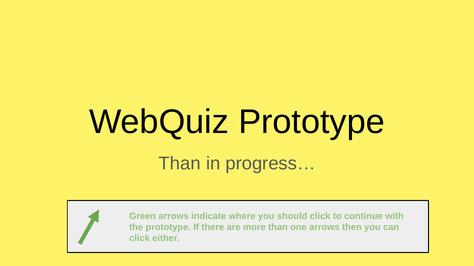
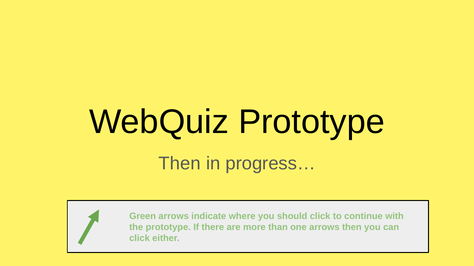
Than: Than -> Then (180, 164)
